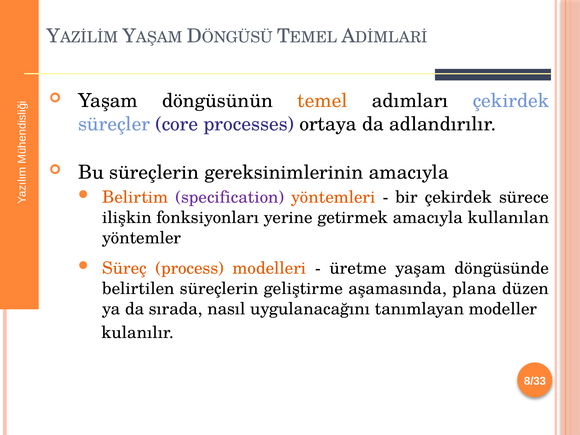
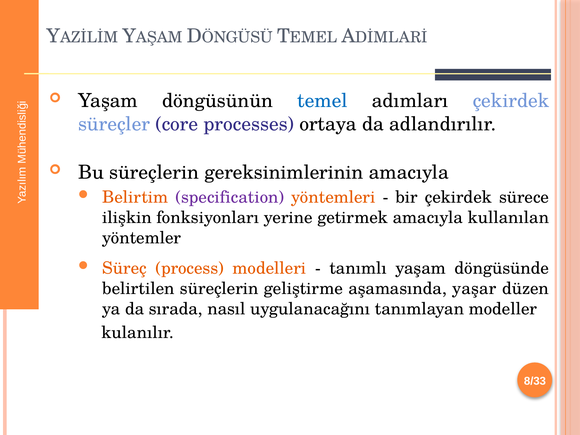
temel colour: orange -> blue (322, 101)
üretme: üretme -> tanımlı (358, 268)
plana: plana -> yaşar (474, 289)
